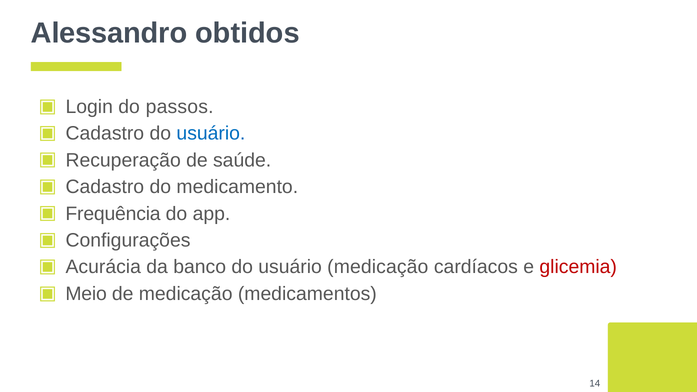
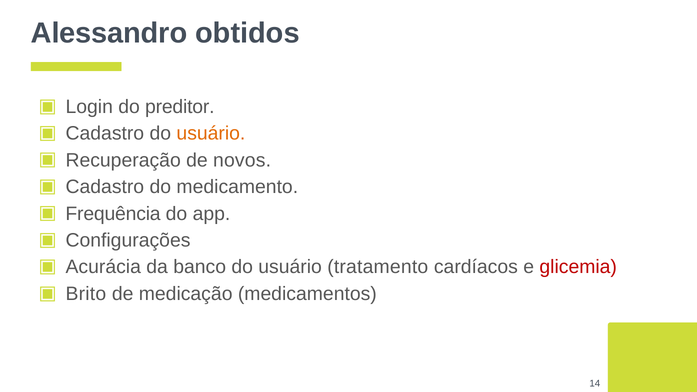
passos: passos -> preditor (180, 107)
usuário colour: blue -> orange (211, 134)
saúde: saúde -> novos (242, 160)
usuário medicação: medicação -> tratamento (378, 267)
Meio: Meio -> Brito (86, 294)
